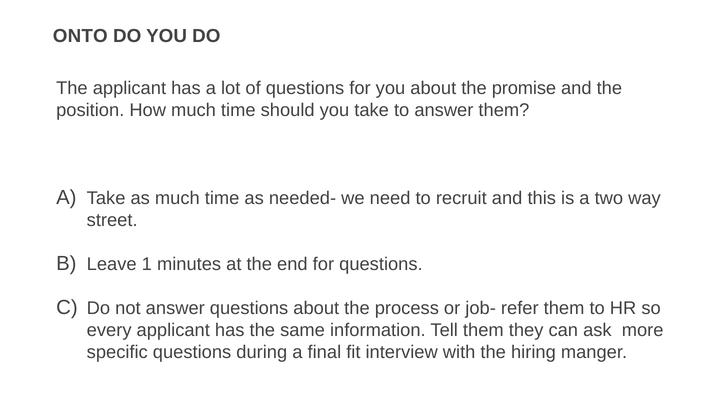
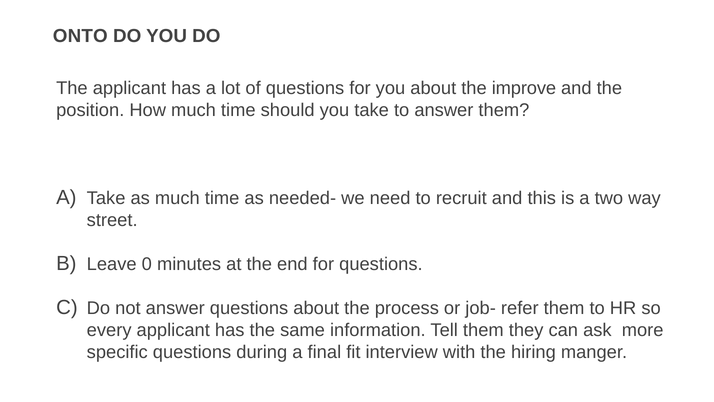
promise: promise -> improve (524, 88)
1: 1 -> 0 (147, 264)
